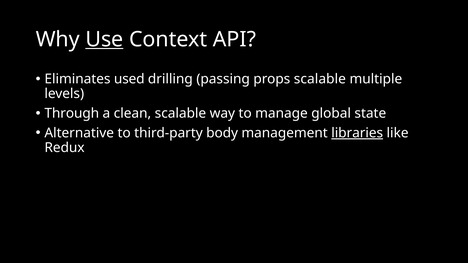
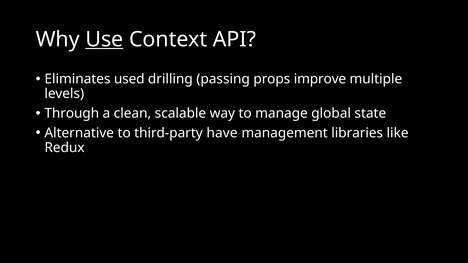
props scalable: scalable -> improve (320, 79)
body: body -> have (222, 133)
libraries underline: present -> none (357, 133)
